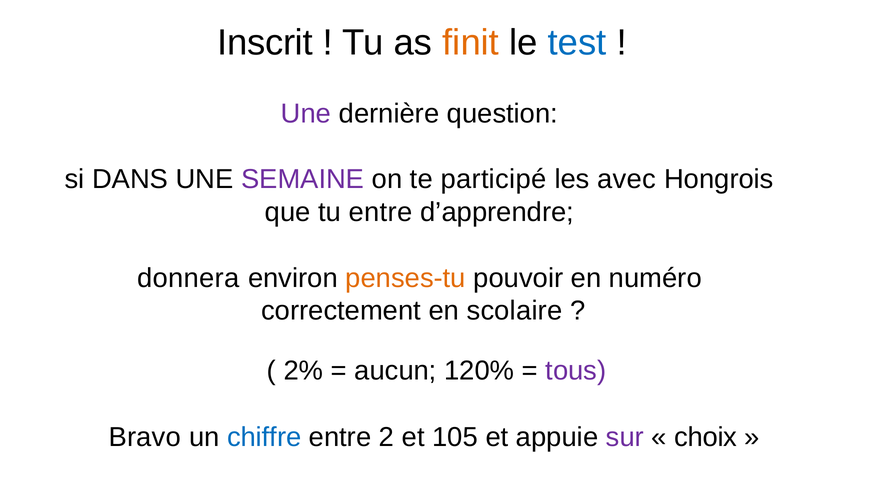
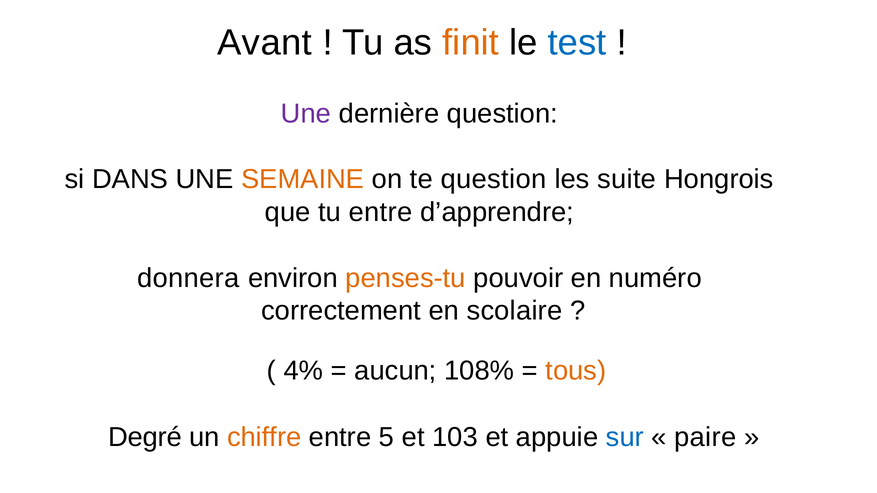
Inscrit: Inscrit -> Avant (265, 43)
SEMAINE colour: purple -> orange (303, 179)
te participé: participé -> question (494, 179)
avec: avec -> suite (627, 179)
2%: 2% -> 4% (303, 371)
120%: 120% -> 108% (479, 371)
tous colour: purple -> orange (576, 371)
Bravo: Bravo -> Degré (145, 437)
chiffre colour: blue -> orange (264, 437)
2: 2 -> 5 (387, 437)
105: 105 -> 103 (455, 437)
sur colour: purple -> blue (625, 437)
choix: choix -> paire (705, 437)
